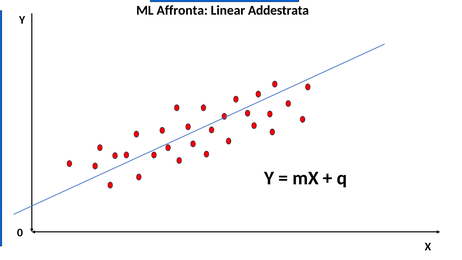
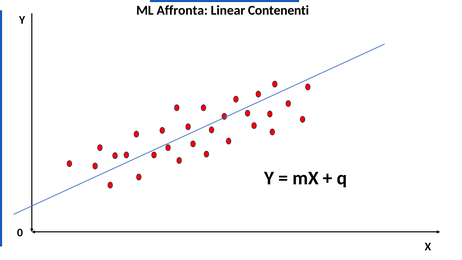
Addestrata: Addestrata -> Contenenti (278, 10)
